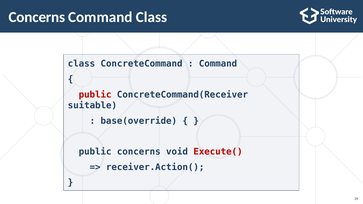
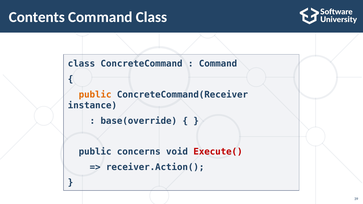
Concerns: Concerns -> Contents (37, 17)
public colour: red -> orange (95, 95)
suitable: suitable -> instance (92, 105)
